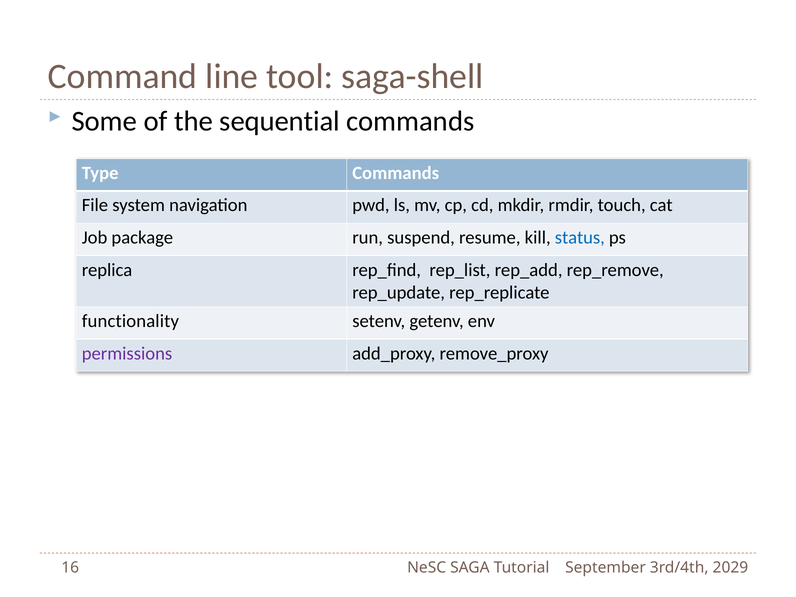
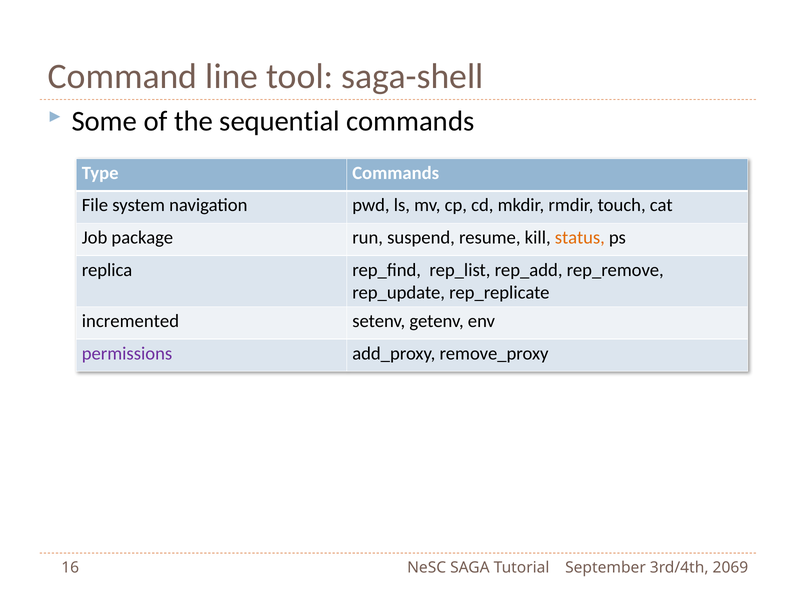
status colour: blue -> orange (580, 238)
functionality: functionality -> incremented (130, 321)
2029: 2029 -> 2069 (730, 568)
